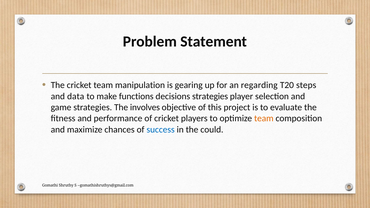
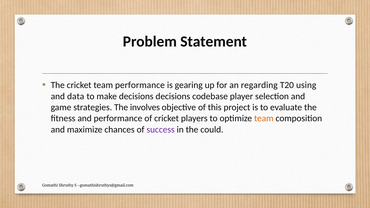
team manipulation: manipulation -> performance (140, 85)
steps: steps -> using (306, 85)
make functions: functions -> decisions (136, 96)
decisions strategies: strategies -> codebase (210, 96)
success colour: blue -> purple (161, 130)
